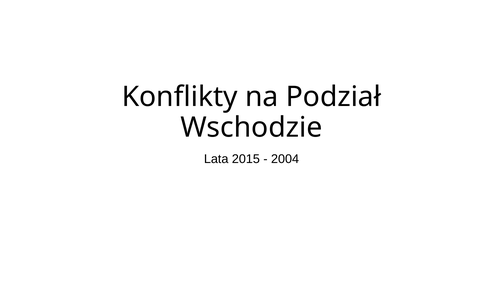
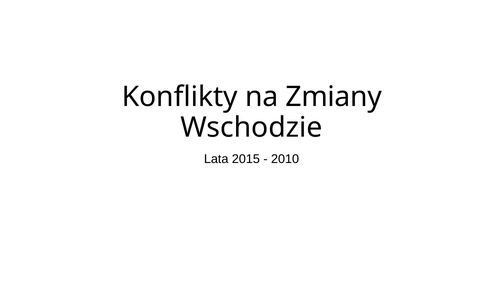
Podział: Podział -> Zmiany (334, 97)
2004: 2004 -> 2010 (285, 159)
